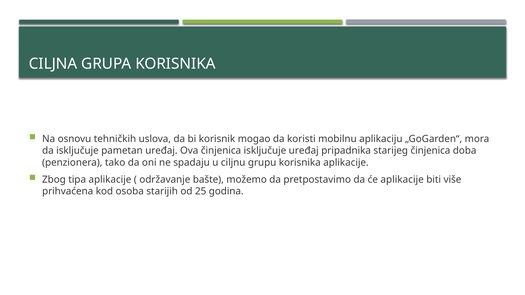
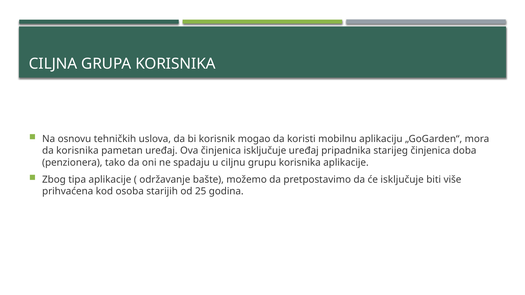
da isključuje: isključuje -> korisnika (77, 151)
će aplikacije: aplikacije -> isključuje (402, 180)
